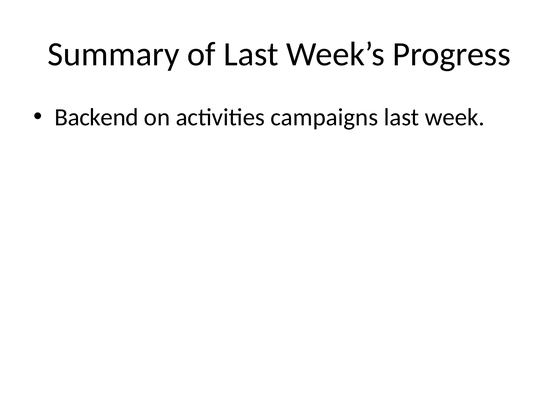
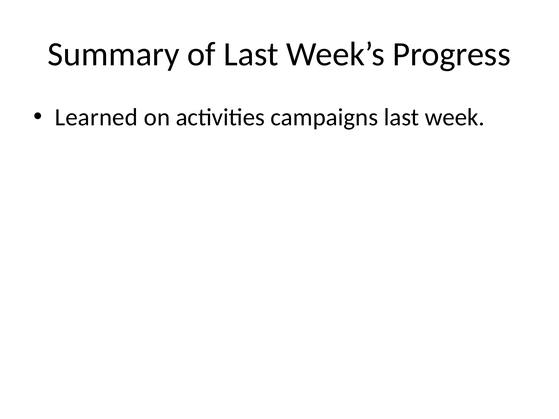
Backend: Backend -> Learned (96, 117)
